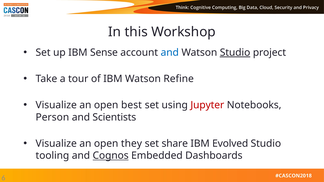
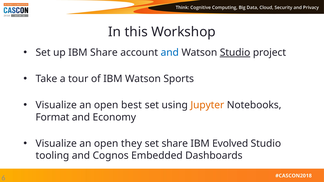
IBM Sense: Sense -> Share (104, 53)
Refine: Refine -> Sports (179, 79)
Jupyter colour: red -> orange (207, 105)
Person: Person -> Format (52, 117)
Scientists: Scientists -> Economy (114, 117)
Cognos underline: present -> none (111, 156)
